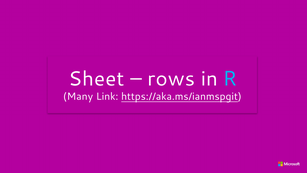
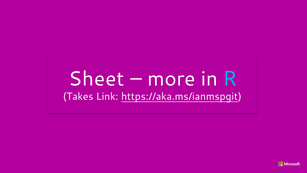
rows: rows -> more (171, 79)
Many: Many -> Takes (78, 96)
